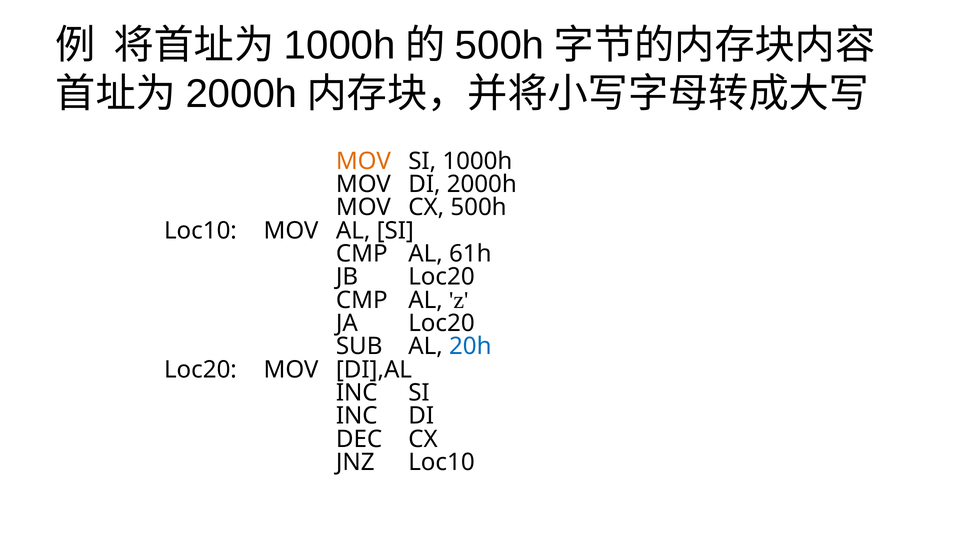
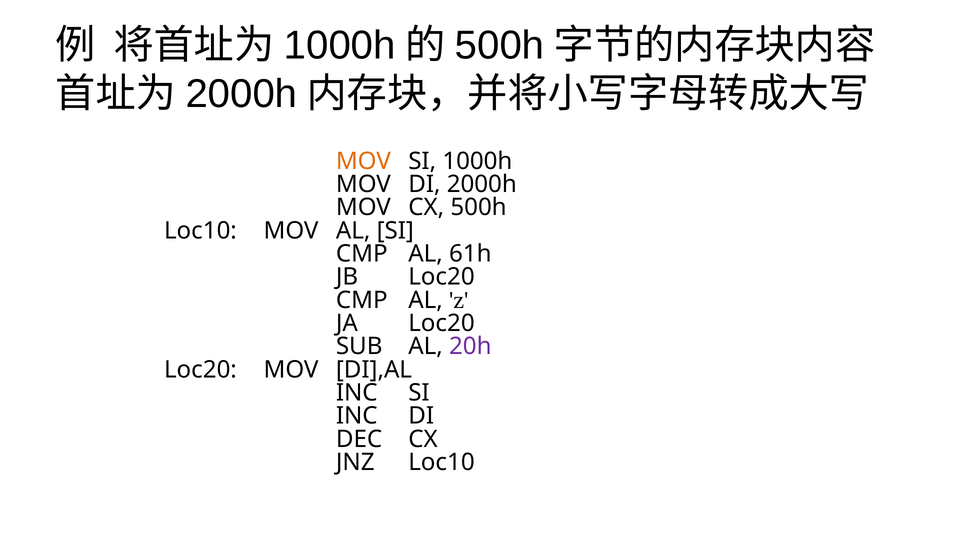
20h colour: blue -> purple (470, 346)
